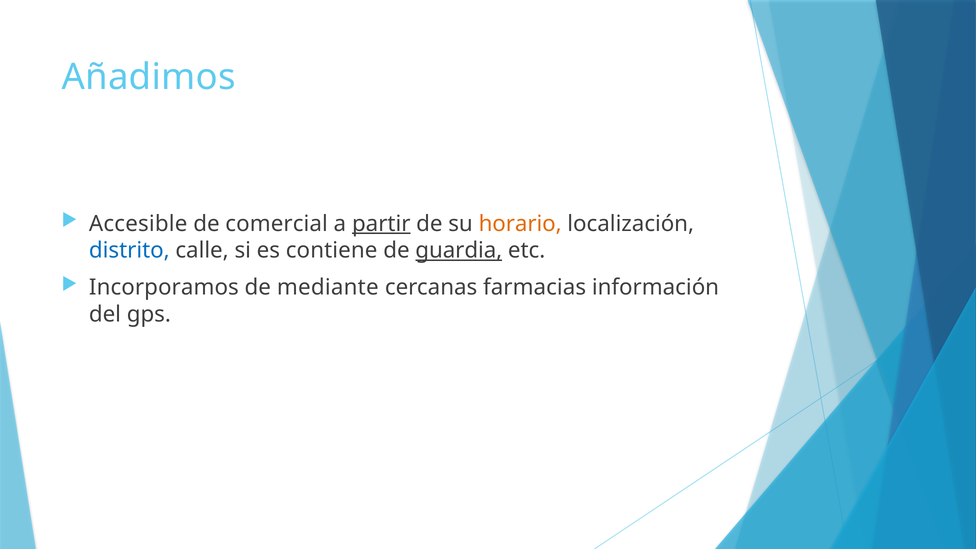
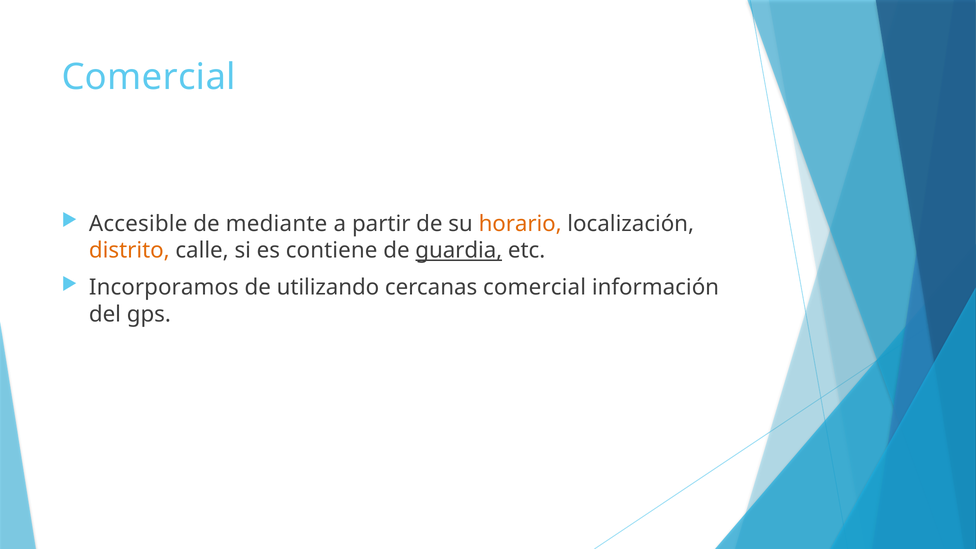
Añadimos: Añadimos -> Comercial (149, 77)
comercial: comercial -> mediante (277, 224)
partir underline: present -> none (381, 224)
distrito colour: blue -> orange (129, 251)
mediante: mediante -> utilizando (328, 288)
cercanas farmacias: farmacias -> comercial (535, 288)
